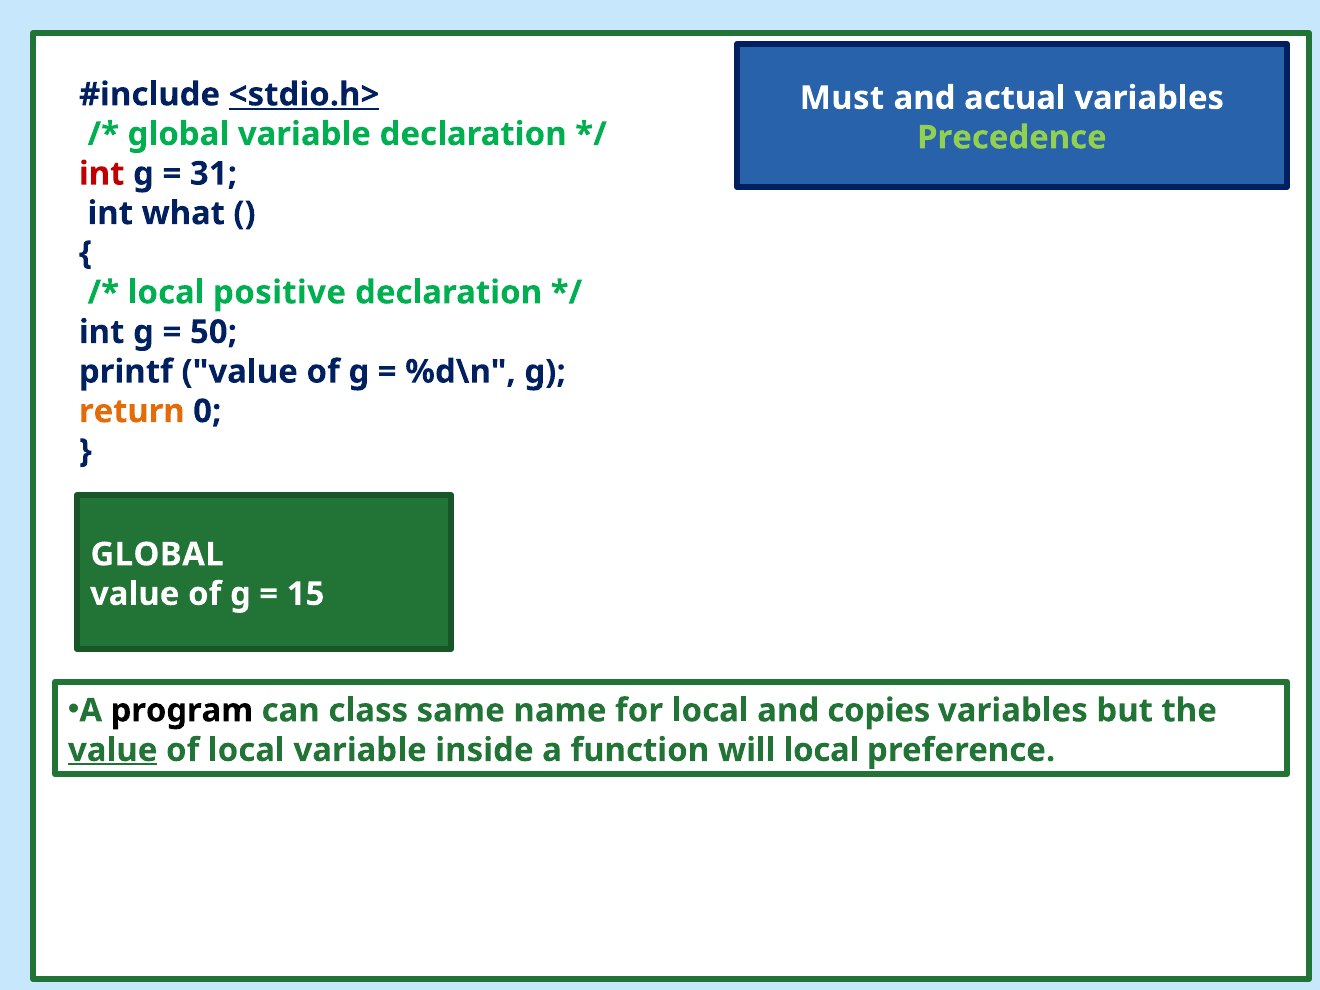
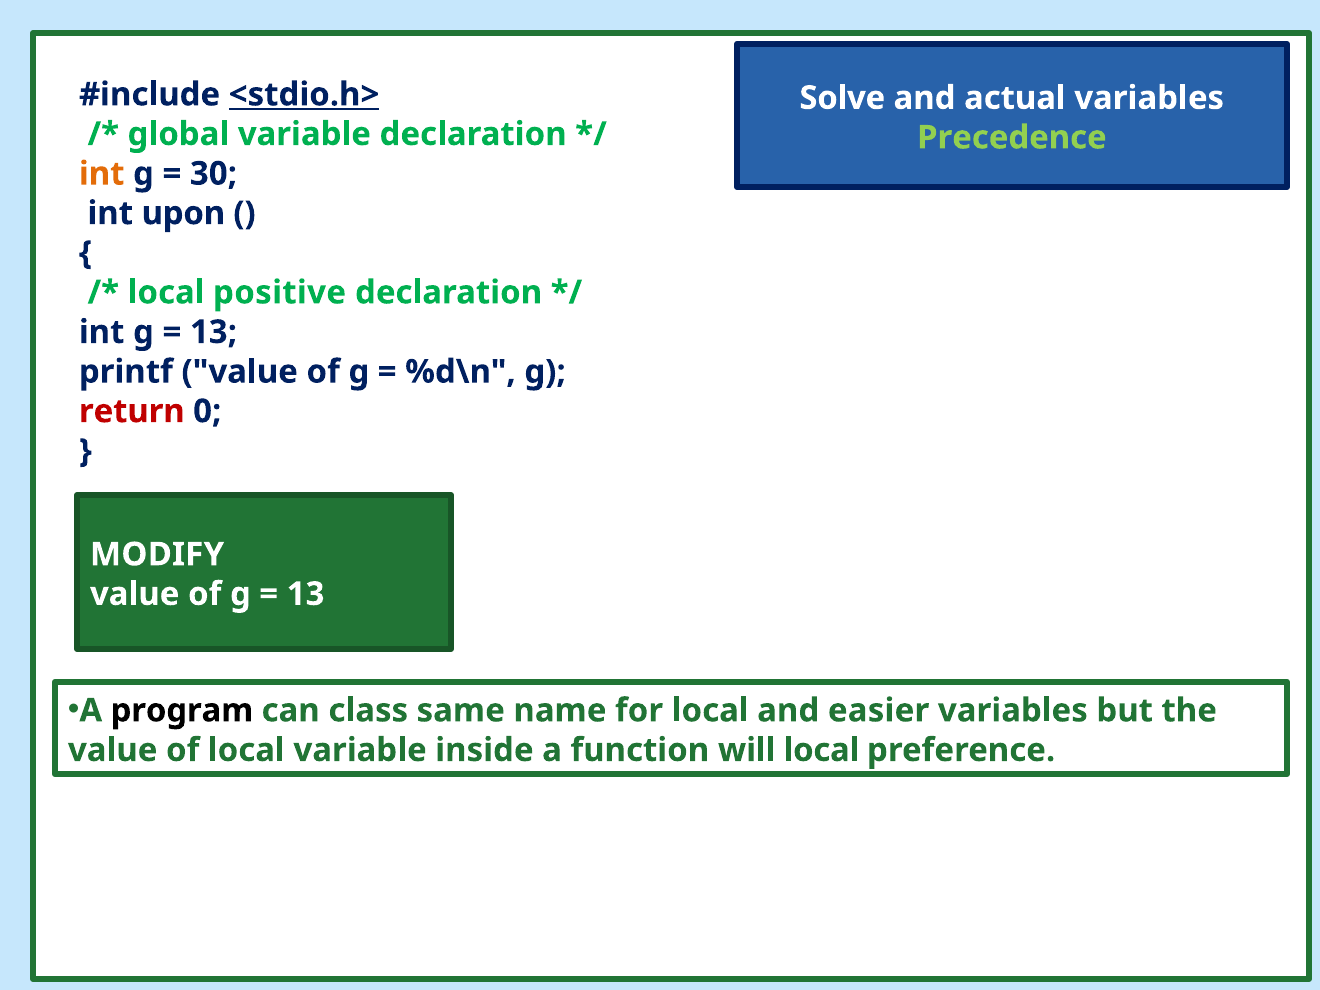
Must: Must -> Solve (842, 98)
int colour: red -> orange (102, 174)
31: 31 -> 30 (214, 174)
what: what -> upon (183, 213)
50: 50 -> 13 (214, 332)
return colour: orange -> red (132, 411)
GLOBAL: GLOBAL -> MODIFY (157, 554)
15: 15 -> 13 (306, 594)
copies: copies -> easier (879, 711)
value underline: present -> none (113, 750)
